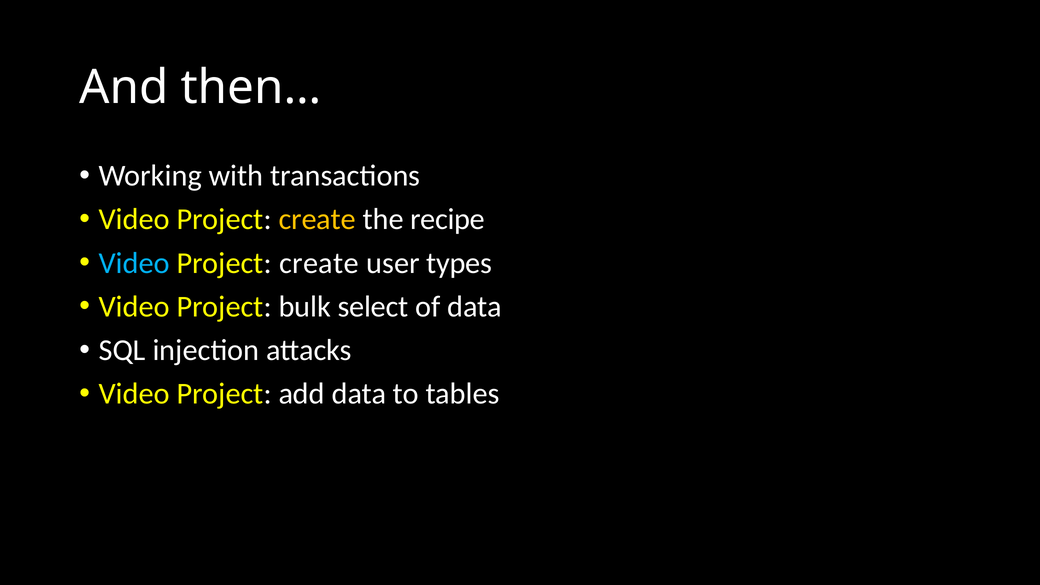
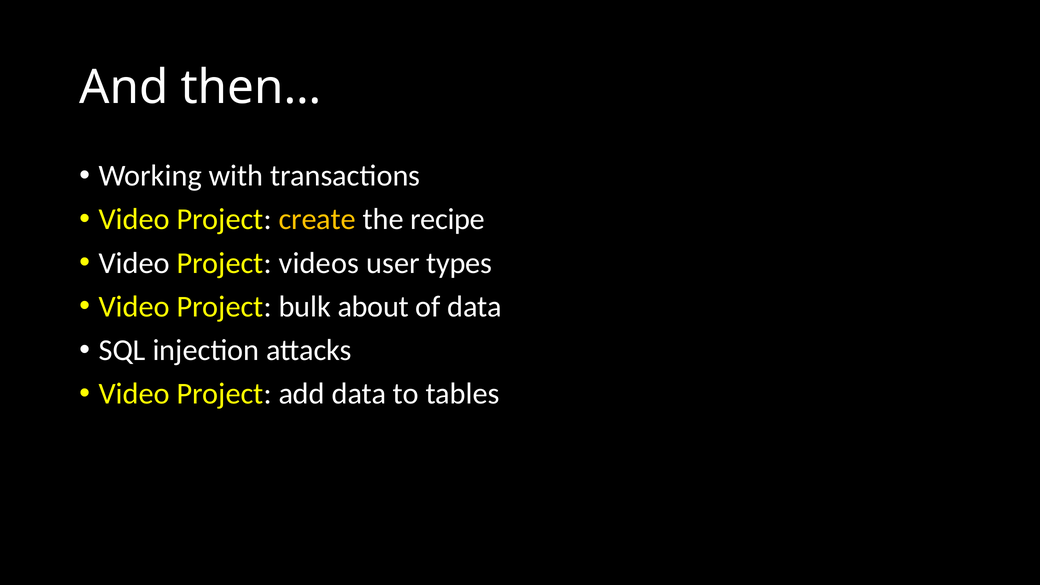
Video colour: light blue -> white (134, 263)
create: create -> videos (319, 263)
select: select -> about (373, 307)
